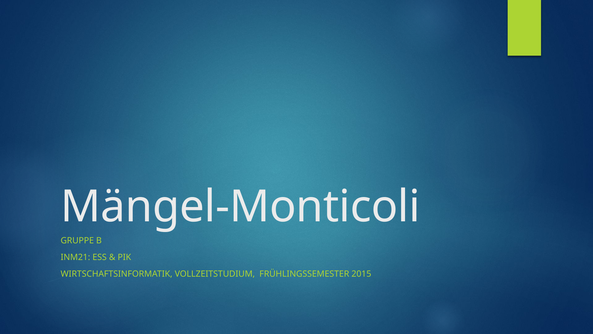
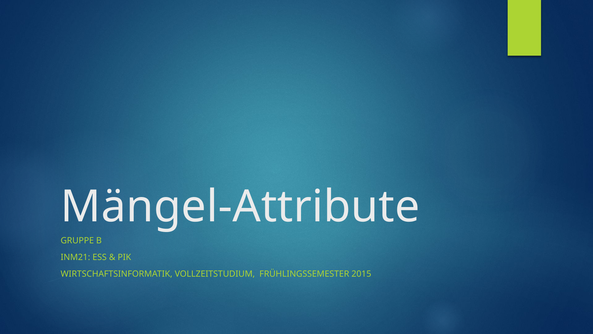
Mängel-Monticoli: Mängel-Monticoli -> Mängel-Attribute (240, 207)
